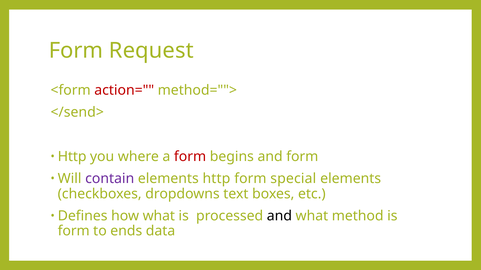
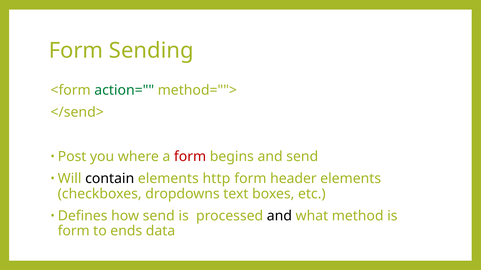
Request: Request -> Sending (151, 51)
action= colour: red -> green (124, 90)
Http: Http -> Post (72, 157)
and form: form -> send (302, 157)
contain colour: purple -> black (110, 179)
special: special -> header (293, 179)
how what: what -> send (159, 216)
